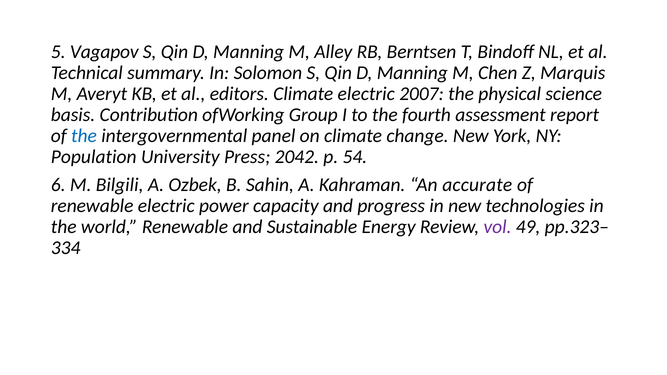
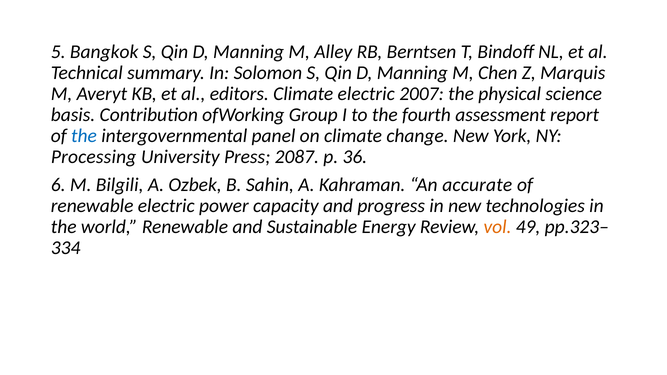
Vagapov: Vagapov -> Bangkok (104, 52)
Population: Population -> Processing (94, 157)
2042: 2042 -> 2087 (297, 157)
54: 54 -> 36 (355, 157)
vol colour: purple -> orange (498, 227)
